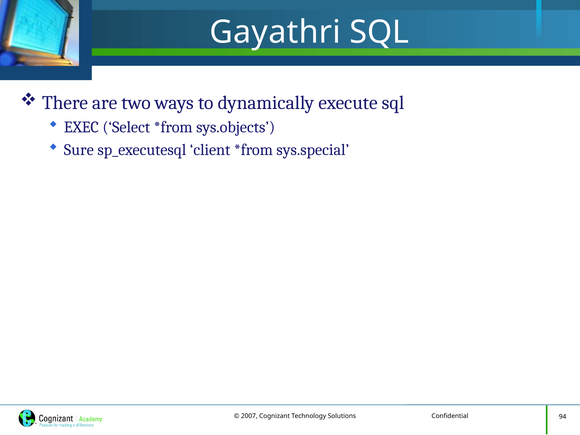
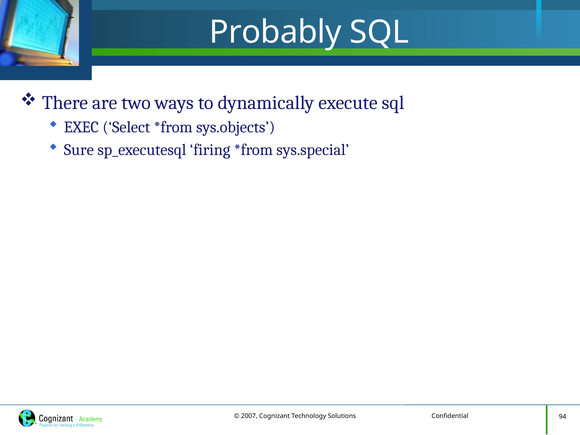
Gayathri: Gayathri -> Probably (275, 32)
client: client -> firing (210, 150)
